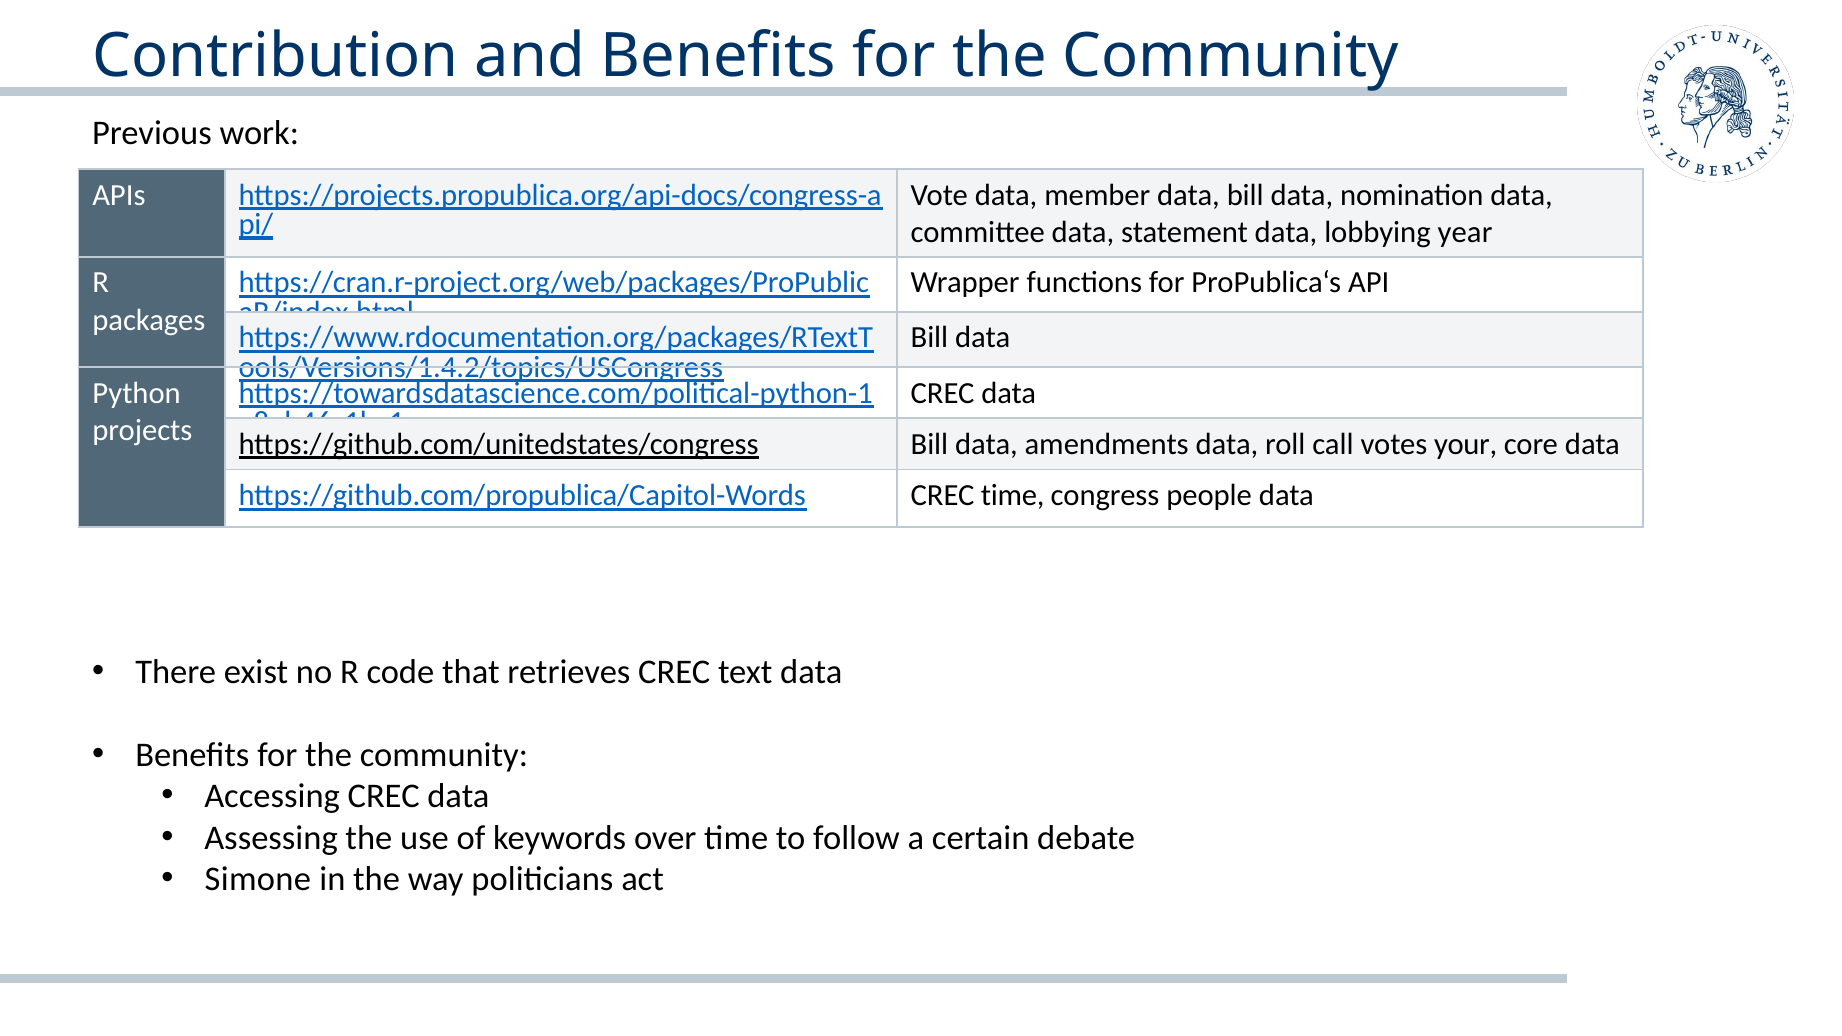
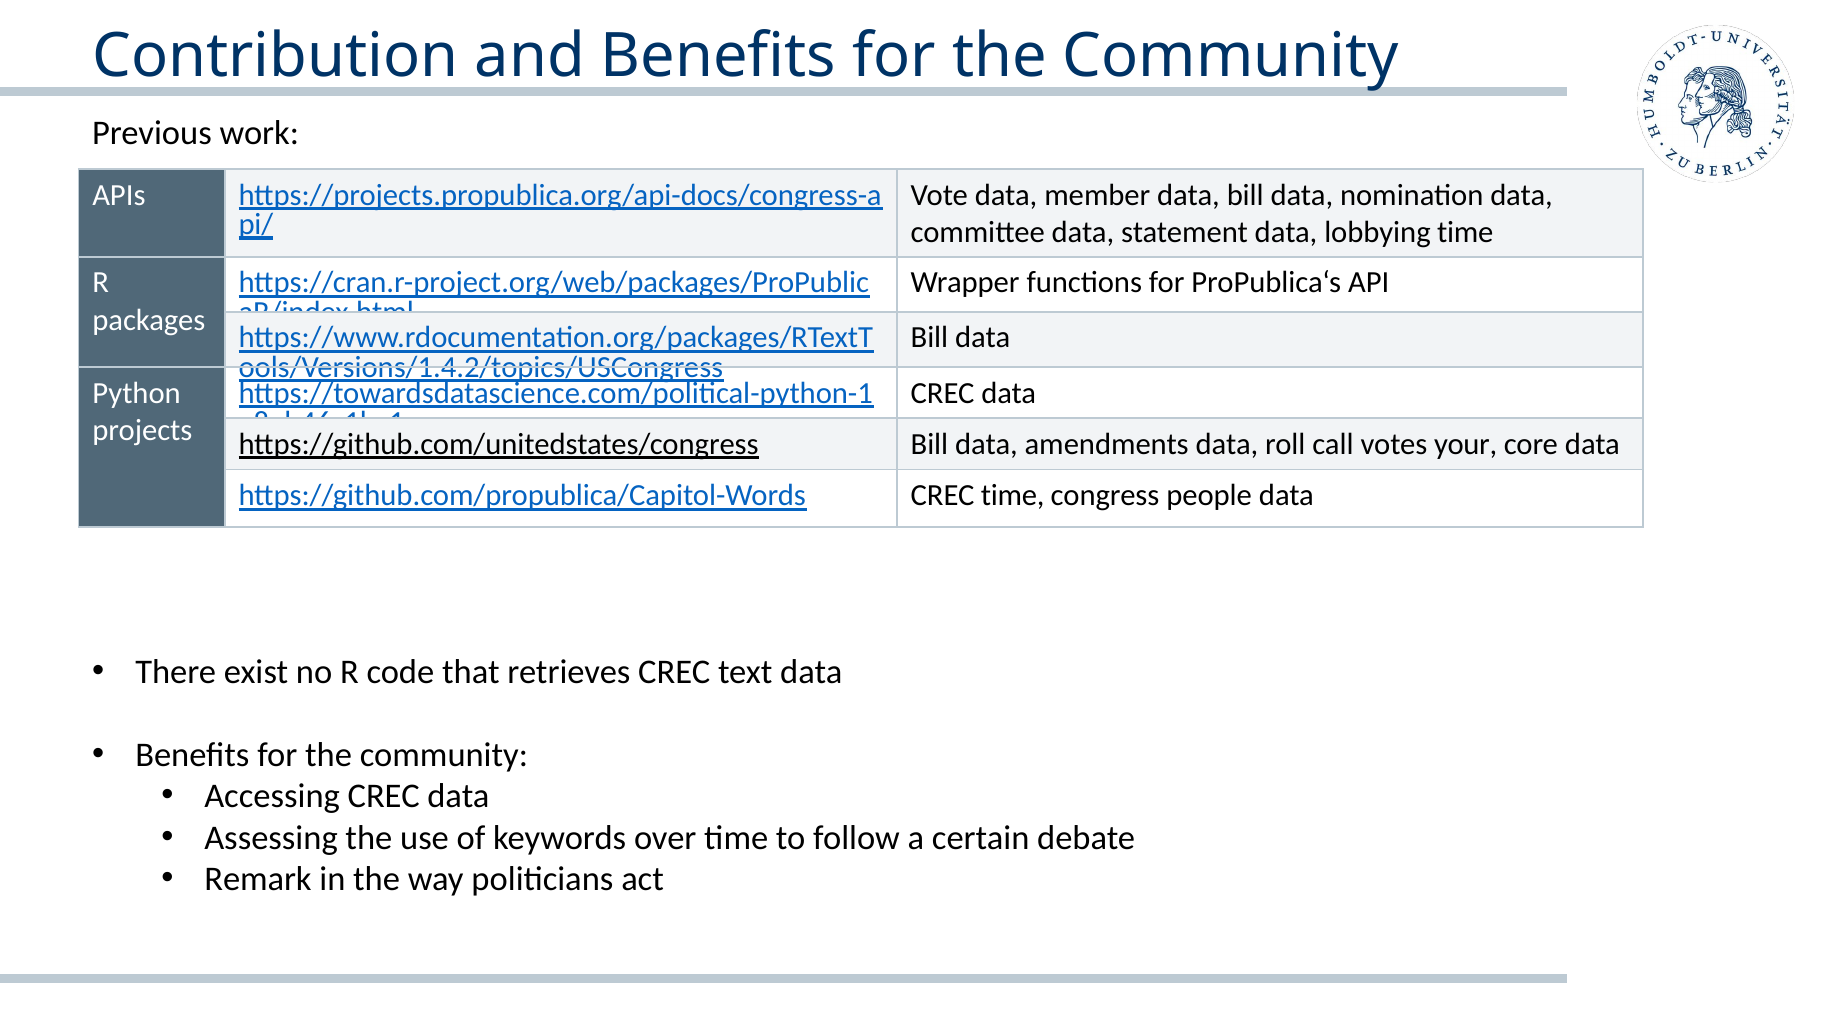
lobbying year: year -> time (1465, 233)
Simone: Simone -> Remark (258, 879)
